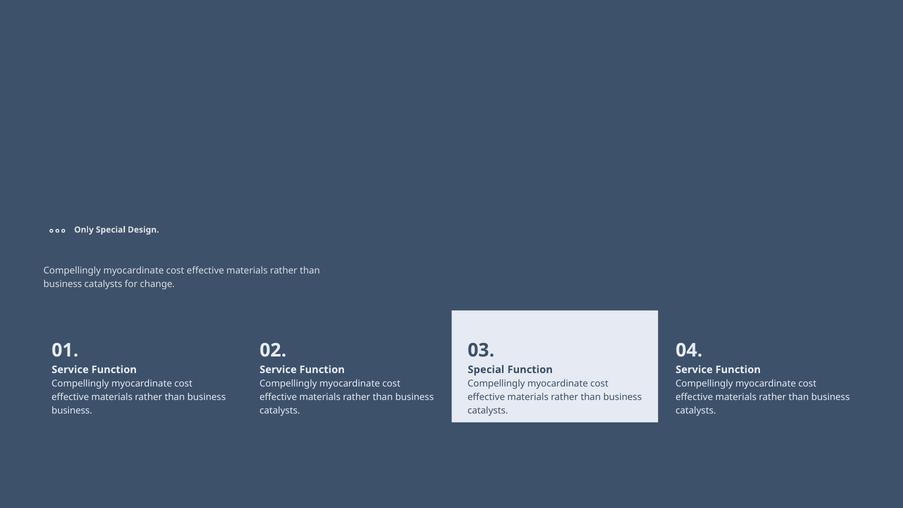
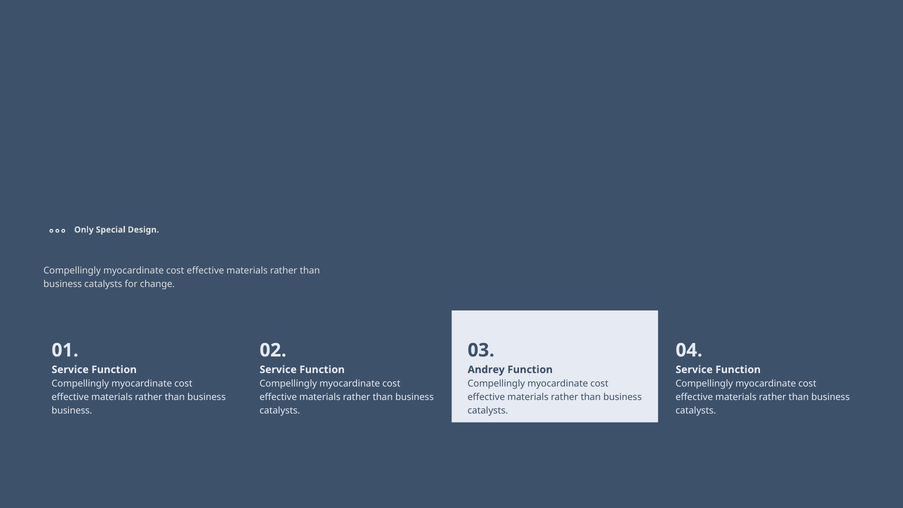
Special: Special -> Andrey (486, 370)
